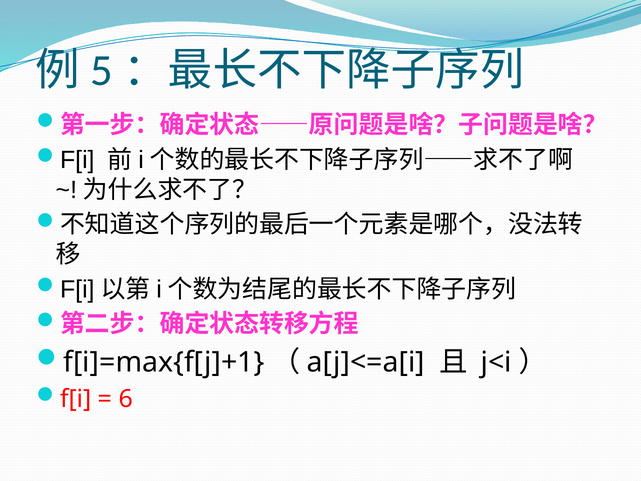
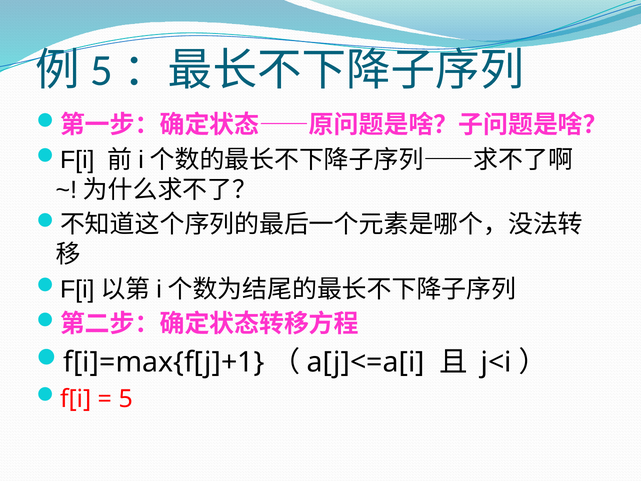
6: 6 -> 5 (126, 399)
